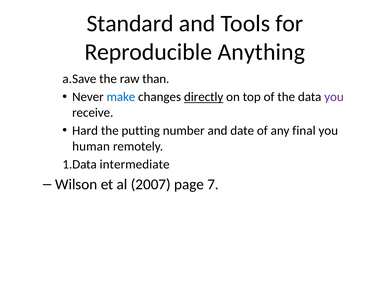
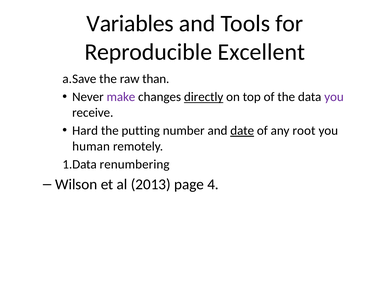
Standard: Standard -> Variables (130, 23)
Anything: Anything -> Excellent (261, 52)
make colour: blue -> purple (121, 97)
date underline: none -> present (242, 131)
final: final -> root (304, 131)
intermediate: intermediate -> renumbering (135, 165)
2007: 2007 -> 2013 (151, 185)
7: 7 -> 4 (213, 185)
